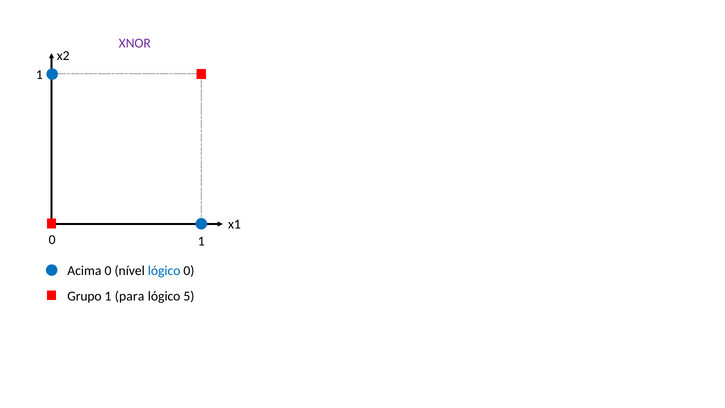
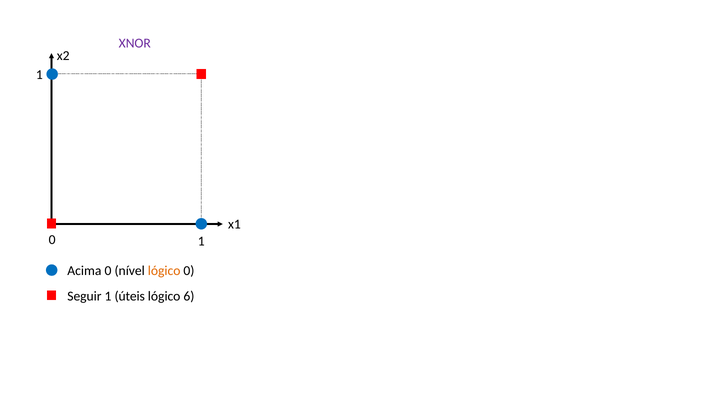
lógico colour: blue -> orange (164, 271)
Grupo: Grupo -> Seguir (84, 296)
para: para -> úteis (130, 296)
5: 5 -> 6 (189, 296)
